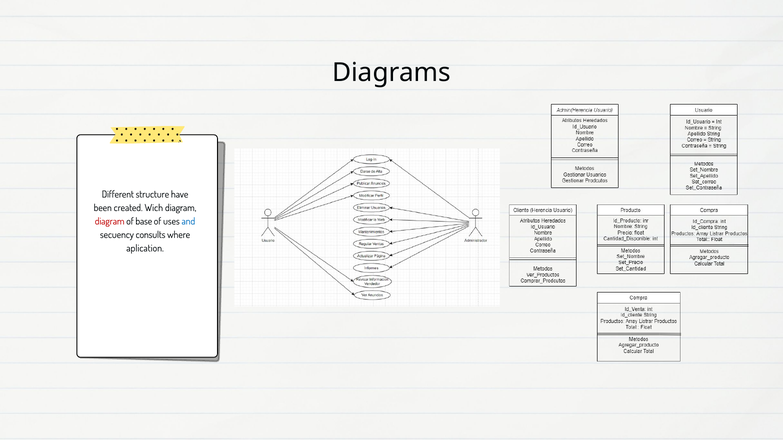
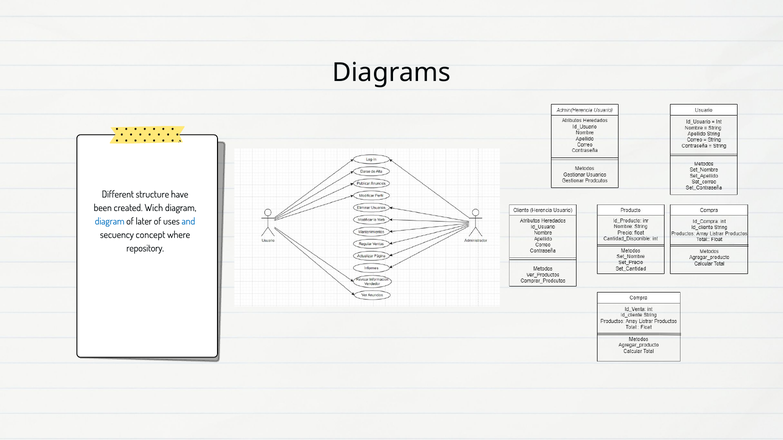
diagram colour: red -> blue (110, 222)
base: base -> later (144, 222)
consults: consults -> concept (150, 235)
aplication: aplication -> repository (145, 249)
